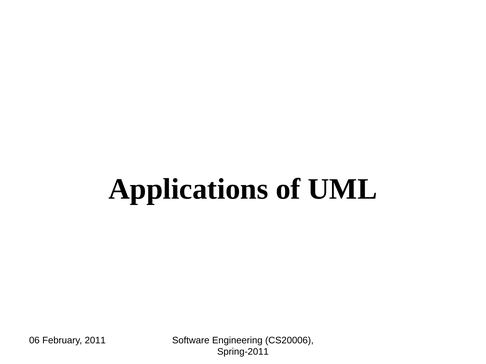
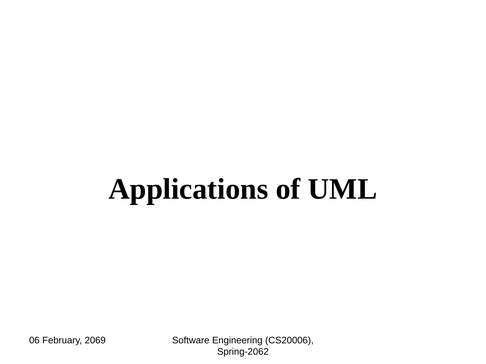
2011: 2011 -> 2069 (95, 341)
Spring-2011: Spring-2011 -> Spring-2062 (243, 352)
